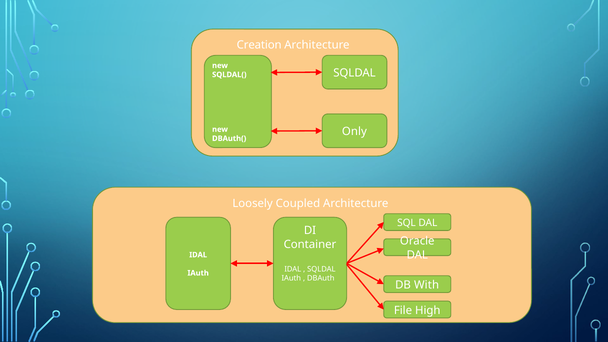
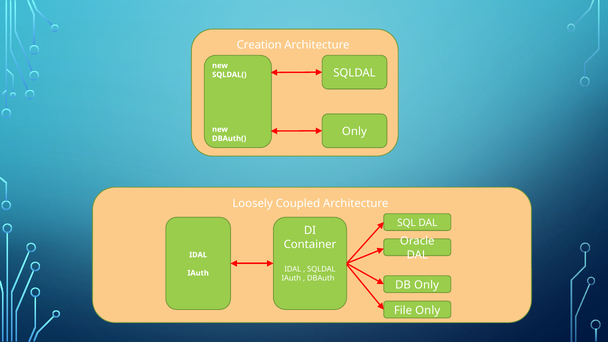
DB With: With -> Only (427, 285)
File High: High -> Only (428, 310)
